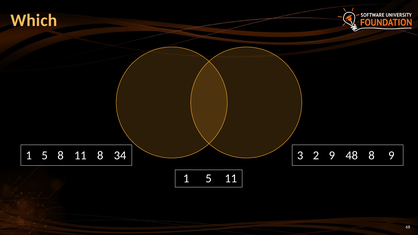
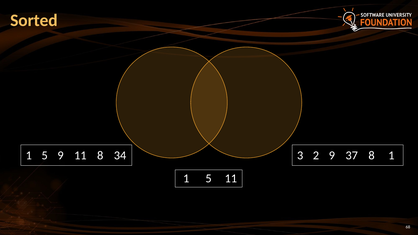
Which: Which -> Sorted (34, 20)
5 8: 8 -> 9 (61, 155)
48: 48 -> 37 (352, 155)
8 9: 9 -> 1 (391, 155)
